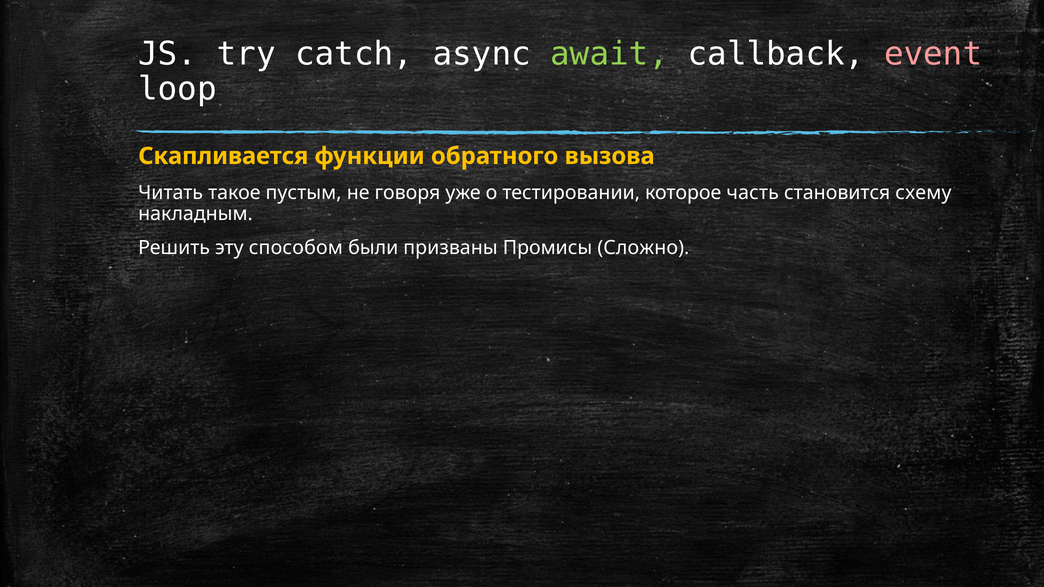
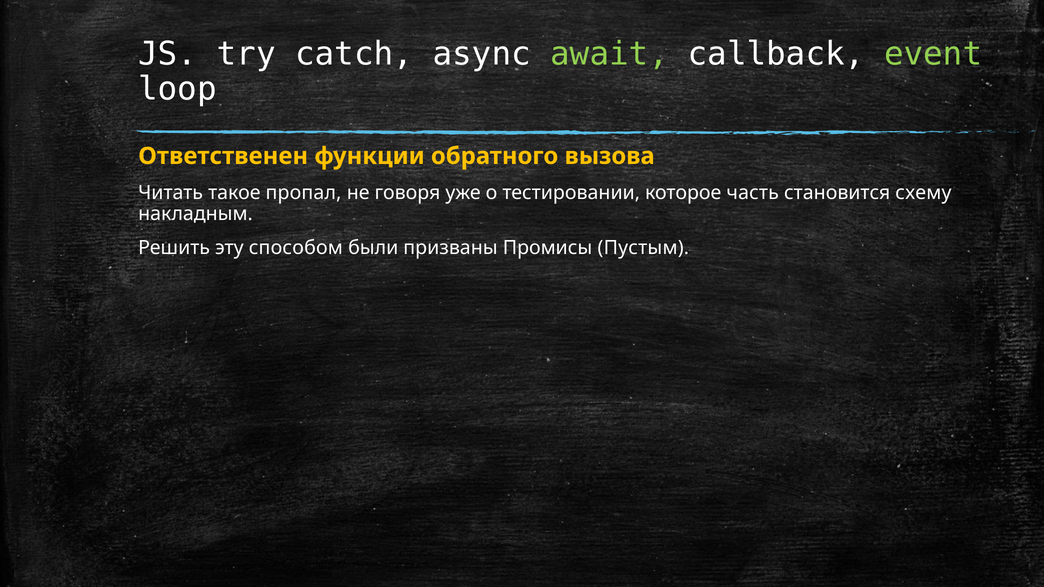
event colour: pink -> light green (933, 54)
Скапливается: Скапливается -> Ответственен (223, 156)
пустым: пустым -> пропал (303, 193)
Сложно: Сложно -> Пустым (643, 248)
